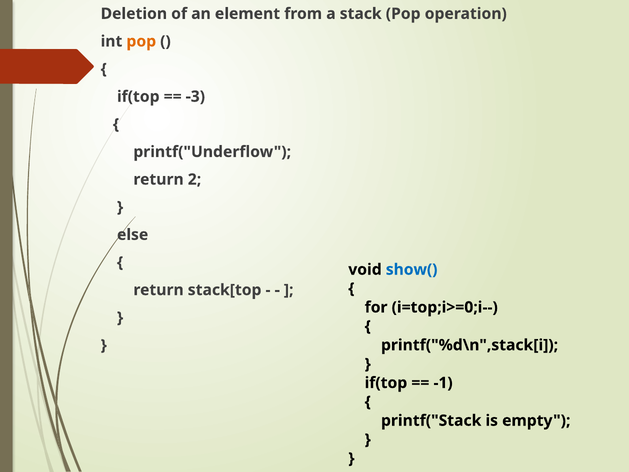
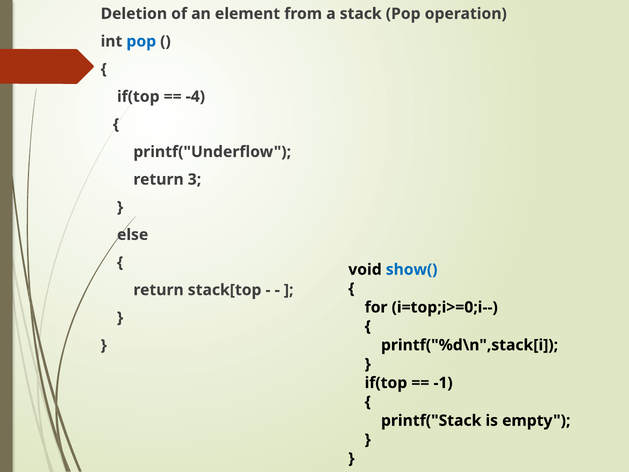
pop colour: orange -> blue (141, 41)
-3: -3 -> -4 (195, 97)
2: 2 -> 3 (194, 179)
